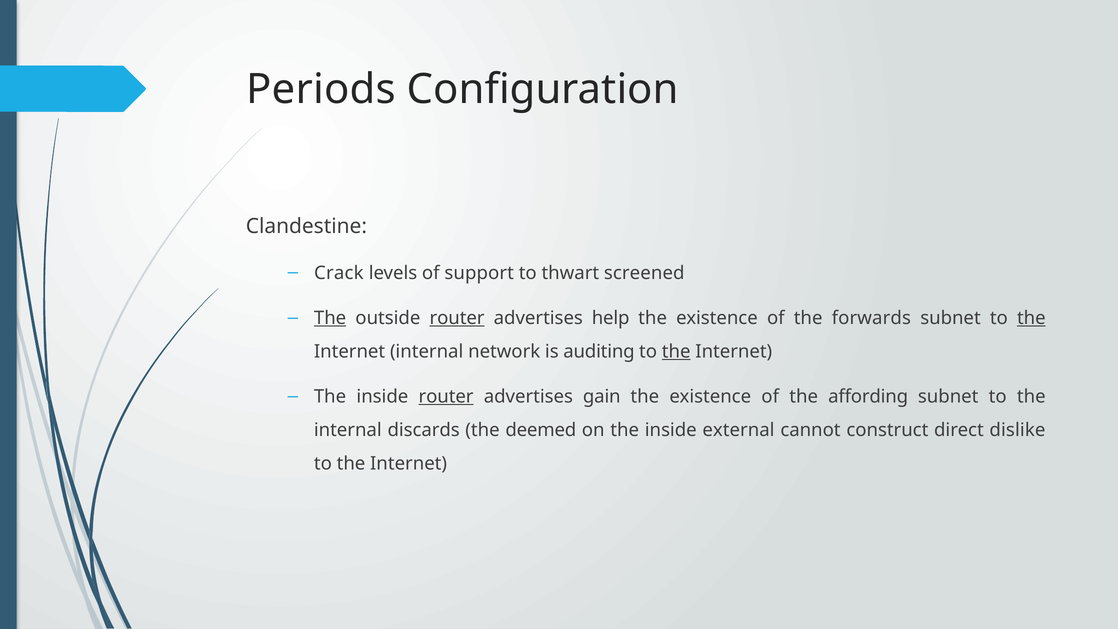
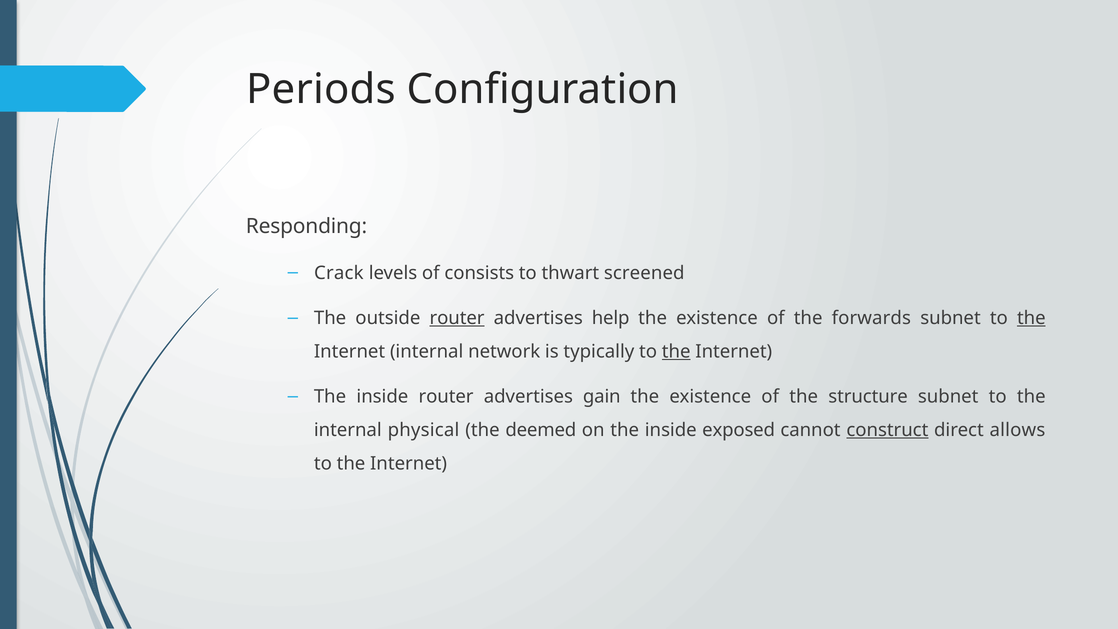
Clandestine: Clandestine -> Responding (306, 226)
support: support -> consists (479, 273)
The underline: present -> none (330, 318)
auditing: auditing -> typically (599, 351)
router underline: present -> none (446, 397)
affording: affording -> structure (868, 397)
discards: discards -> physical (423, 430)
external: external -> exposed (739, 430)
construct underline: none -> present (887, 430)
dislike: dislike -> allows (1017, 430)
